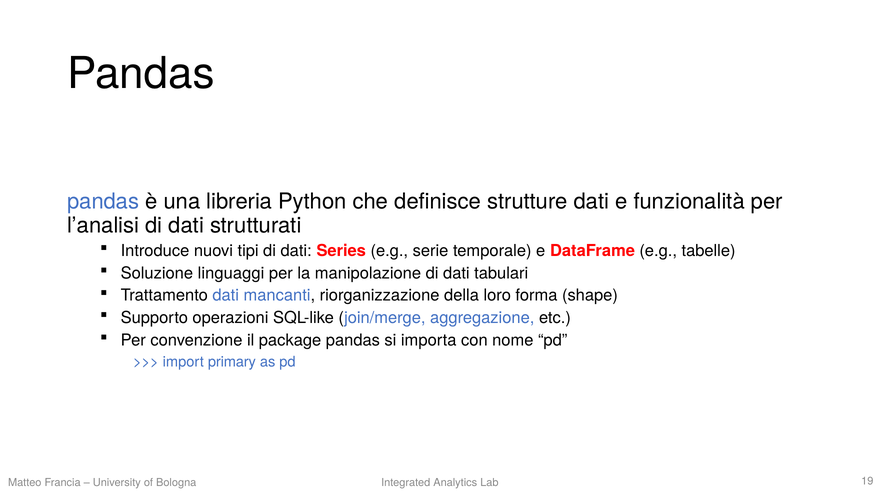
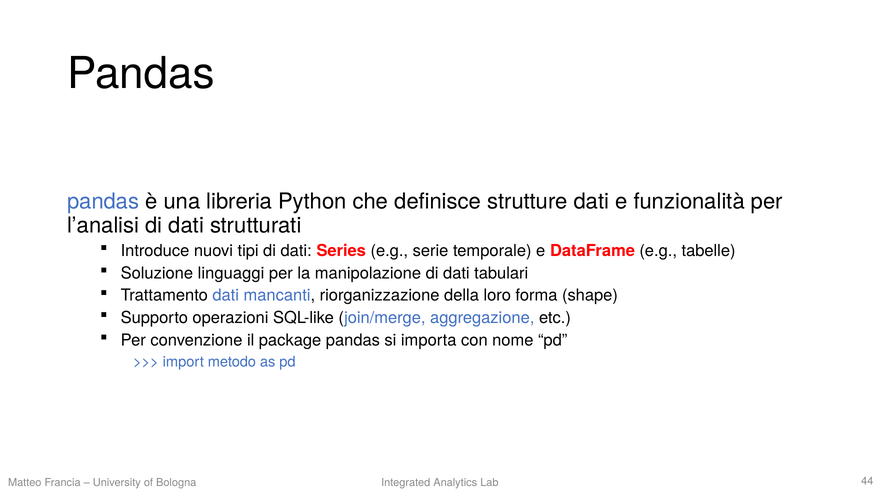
primary: primary -> metodo (232, 362)
19: 19 -> 44 (867, 481)
